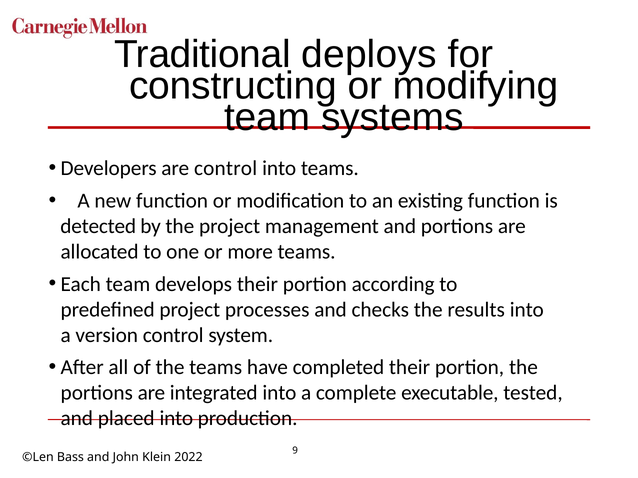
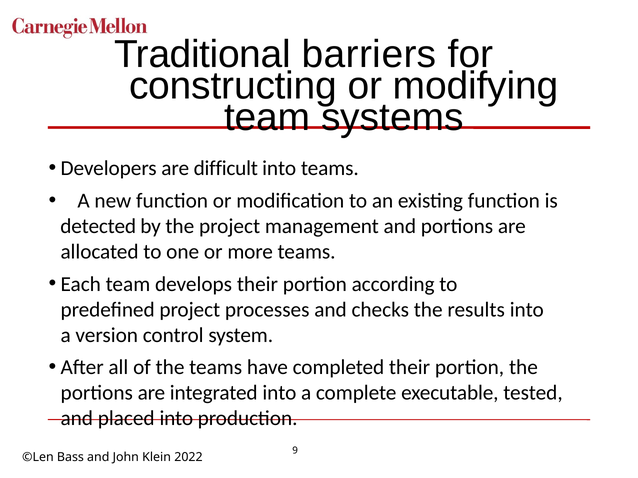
deploys: deploys -> barriers (369, 54)
are control: control -> difficult (226, 169)
